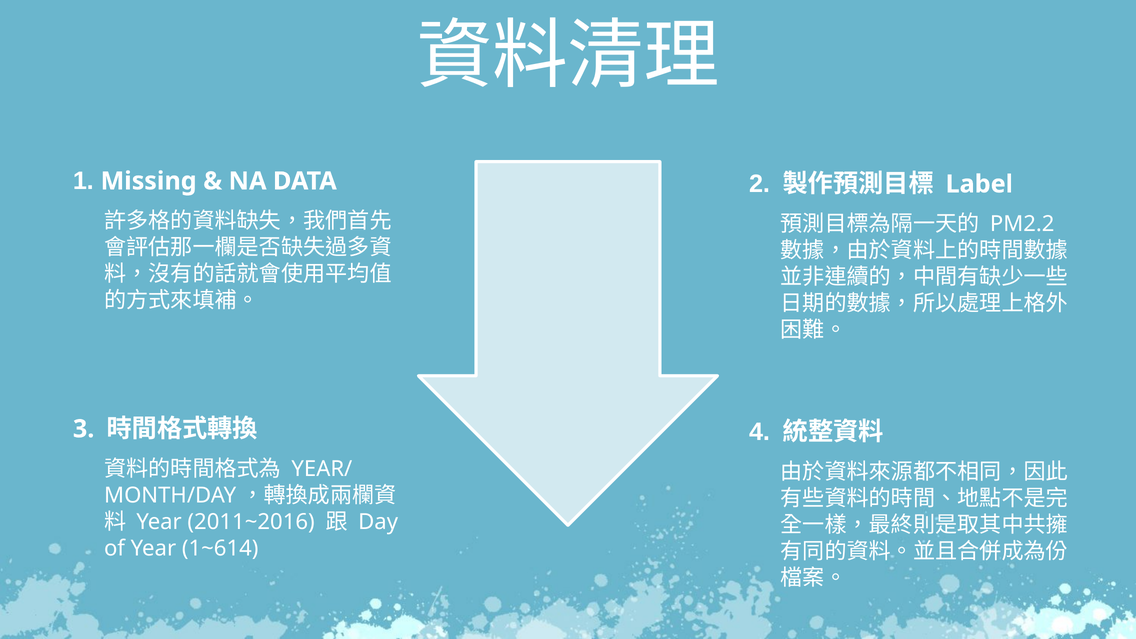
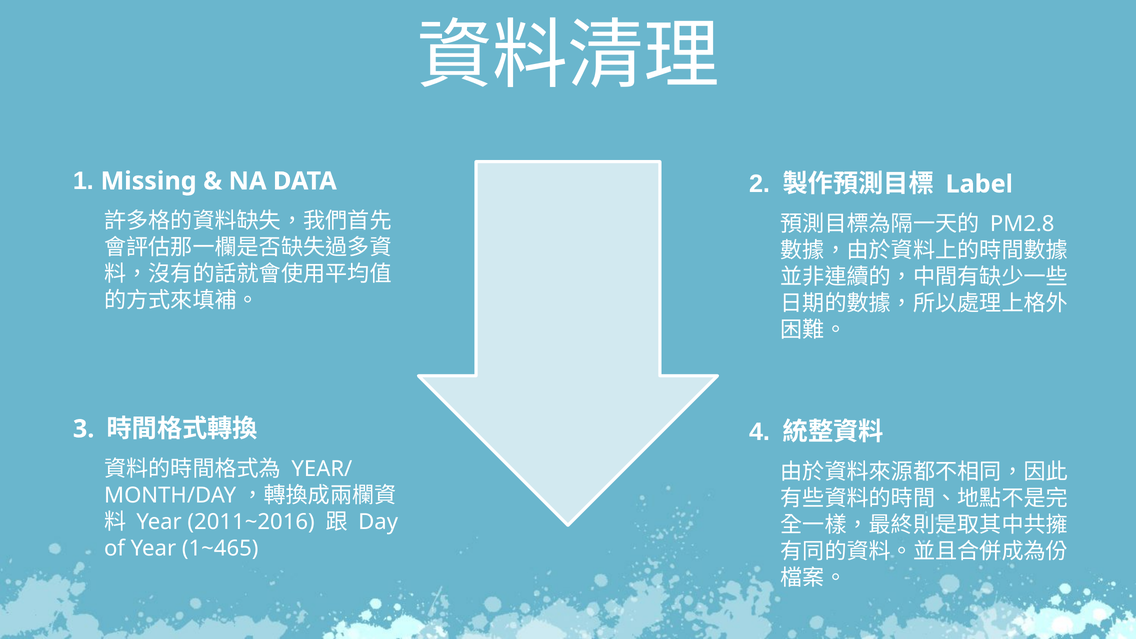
PM2.2: PM2.2 -> PM2.8 (1022, 224)
1~614: 1~614 -> 1~465 (220, 548)
